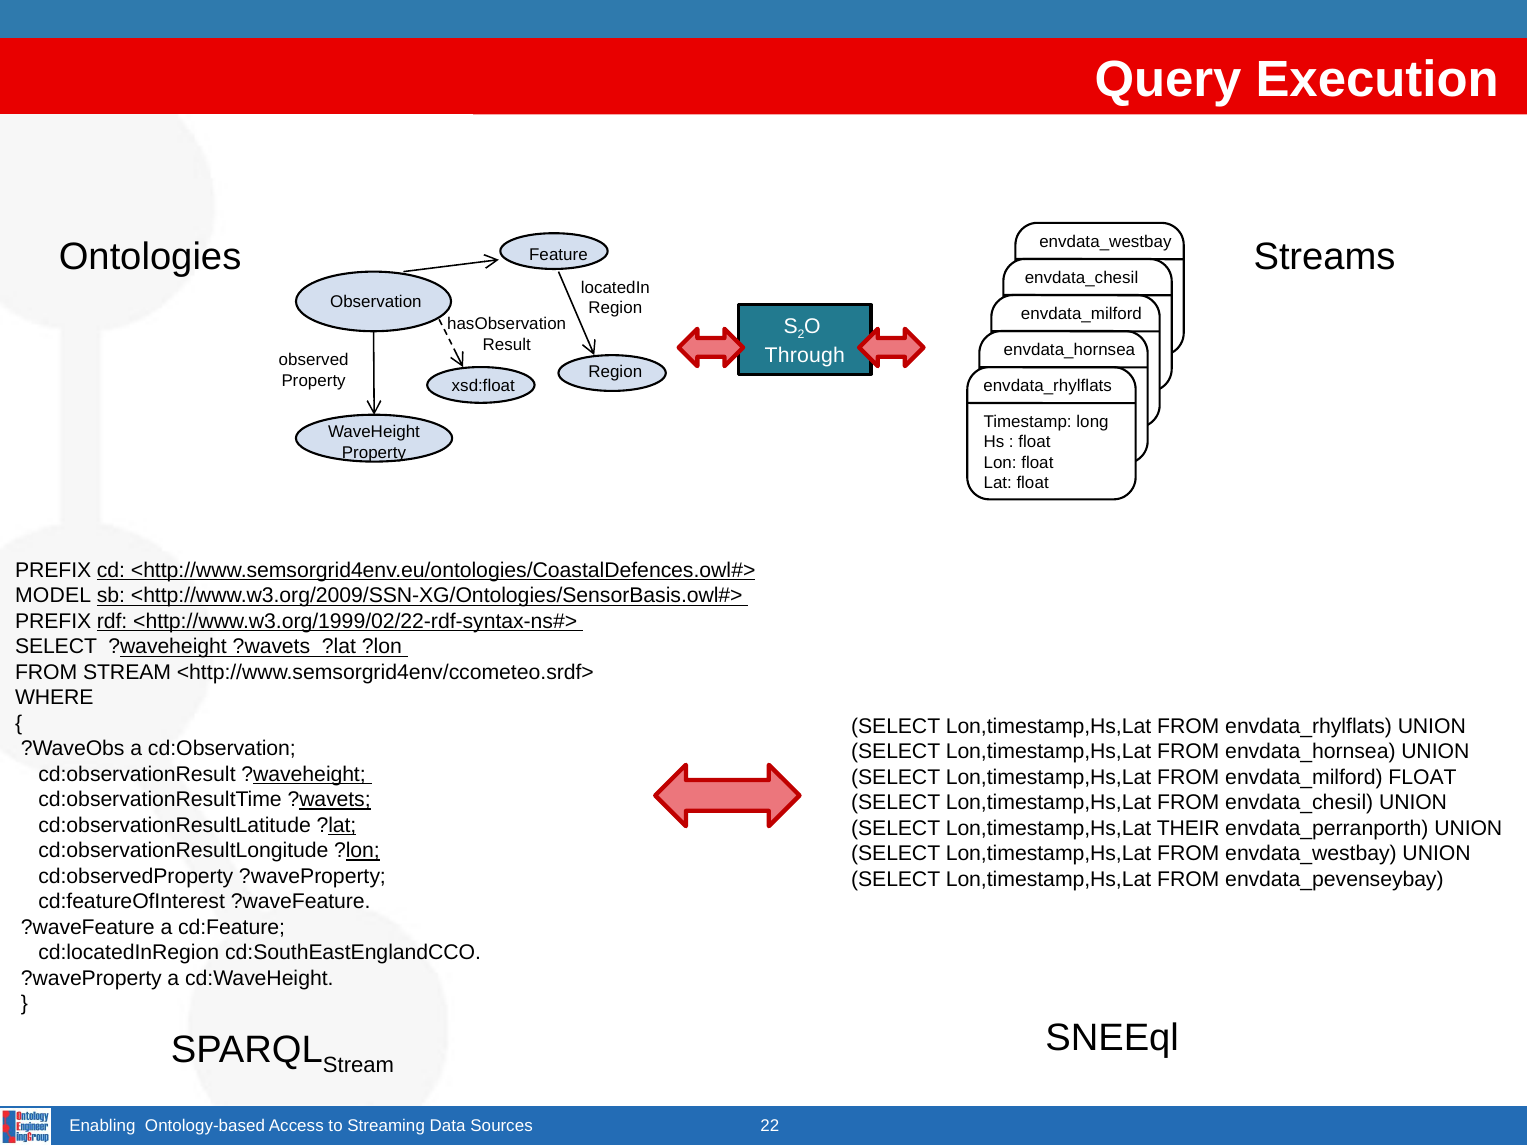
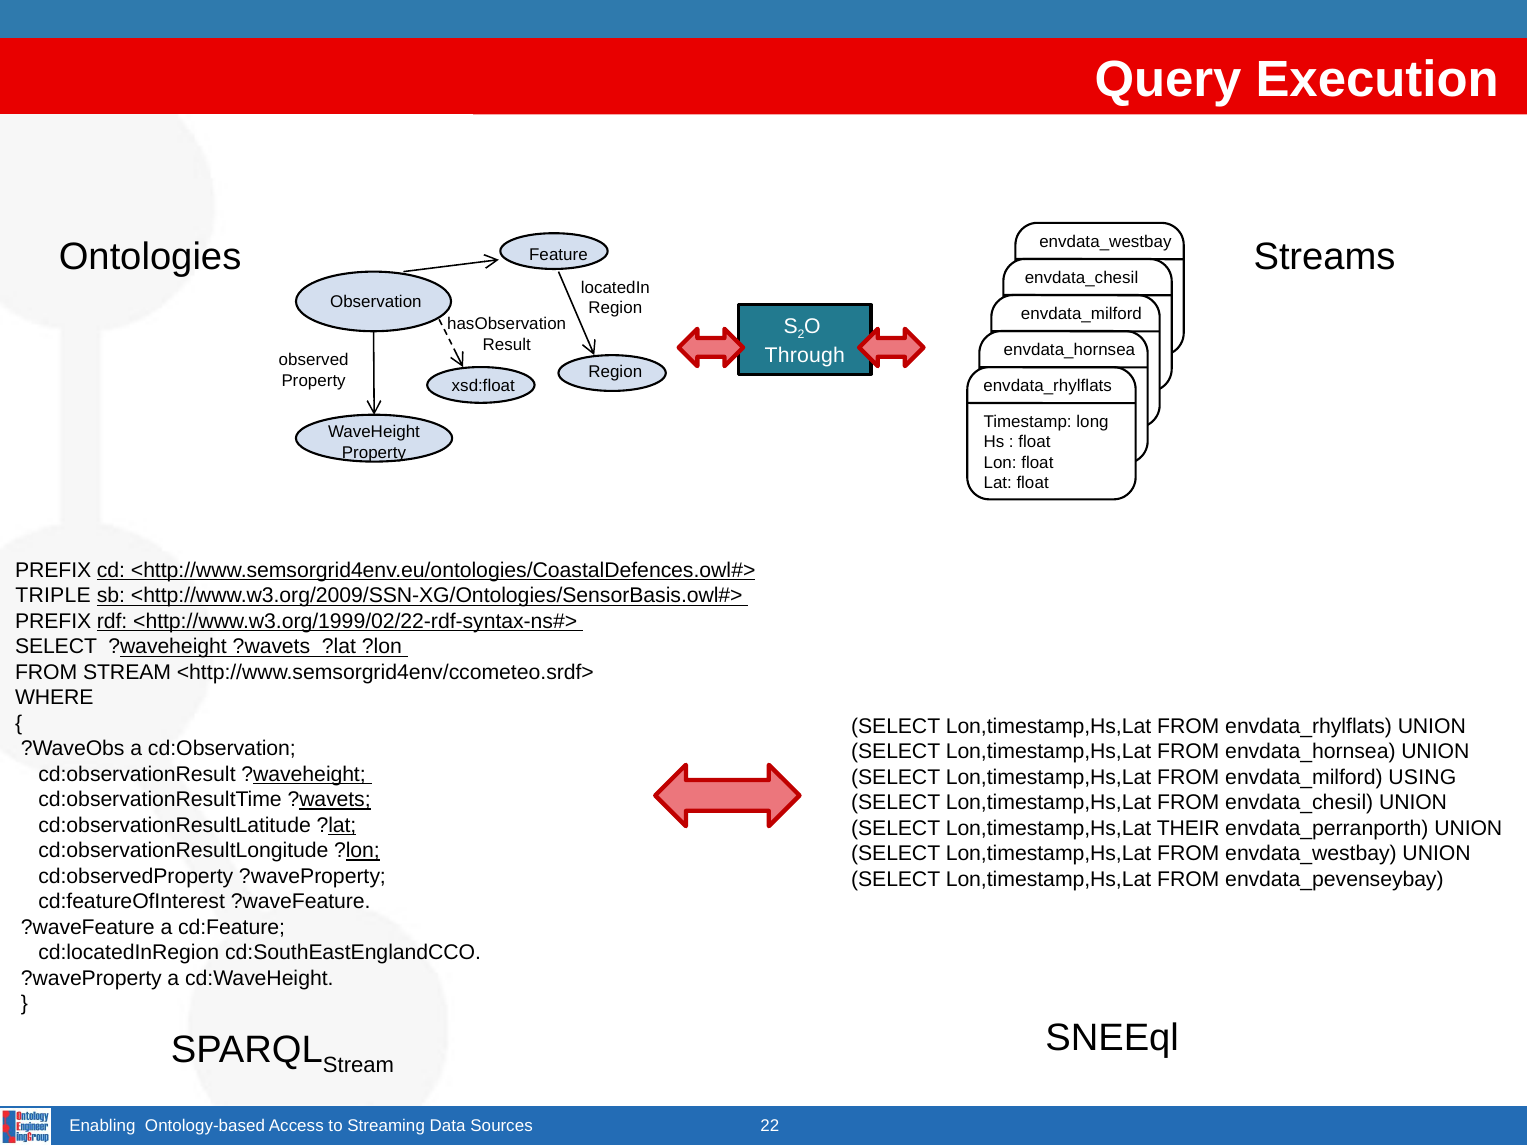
MODEL: MODEL -> TRIPLE (53, 596)
envdata_milford FLOAT: FLOAT -> USING (1422, 778)
